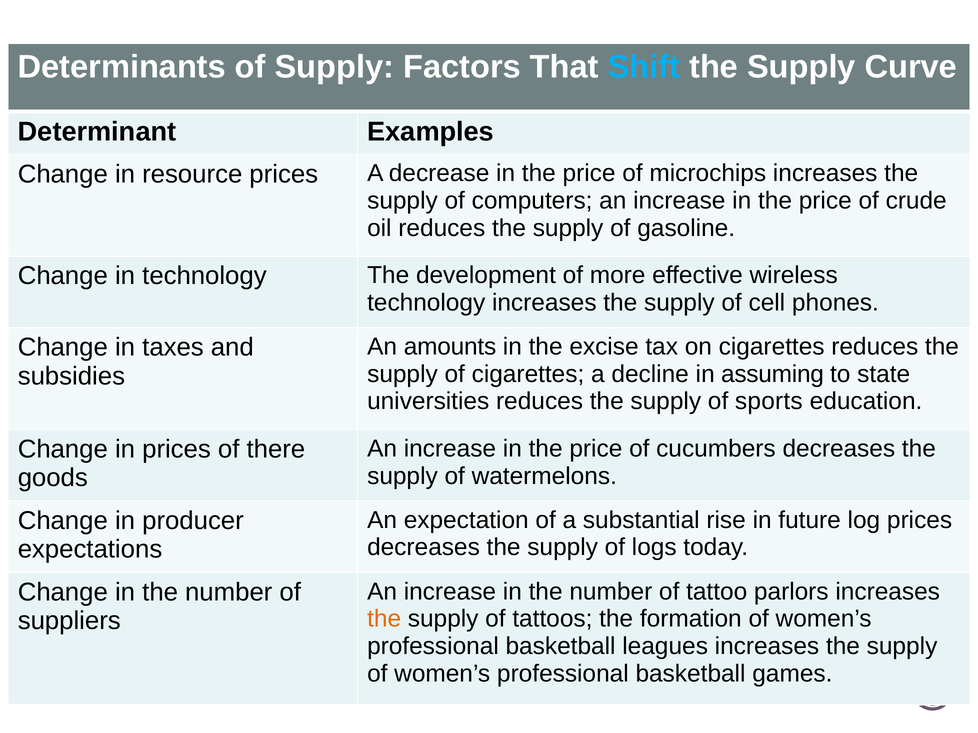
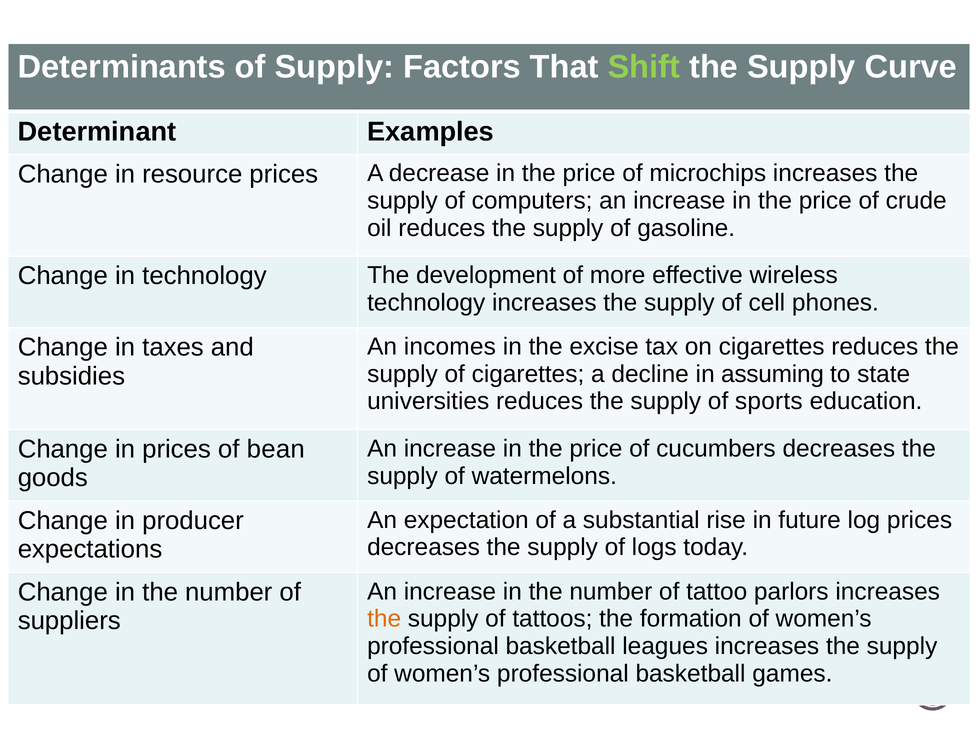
Shift colour: light blue -> light green (644, 67)
amounts: amounts -> incomes (450, 347)
there: there -> bean (276, 450)
